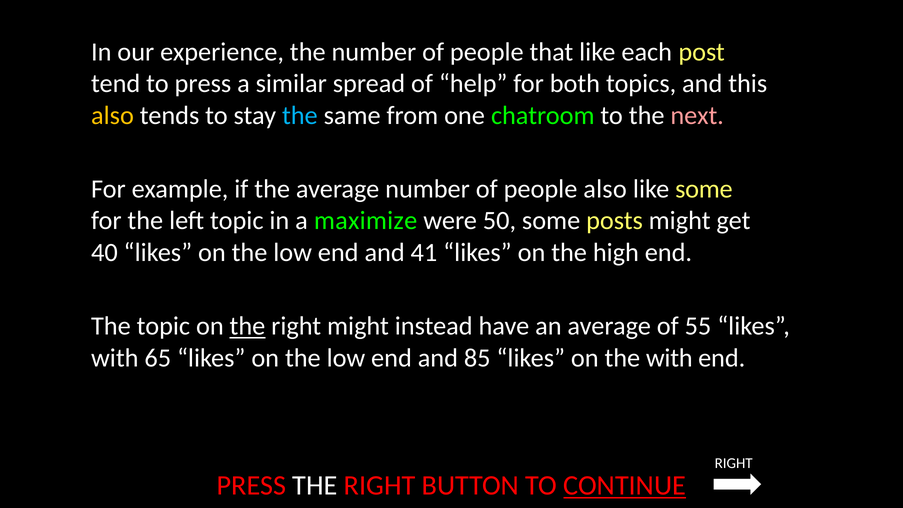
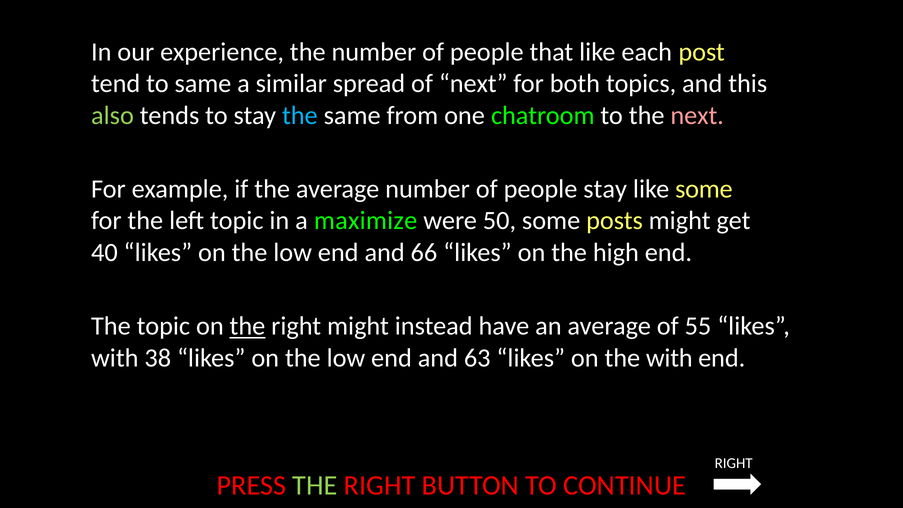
to press: press -> same (203, 84)
of help: help -> next (473, 84)
also colour: yellow -> light green (113, 115)
people also: also -> stay (605, 189)
41: 41 -> 66 (424, 252)
65: 65 -> 38 (158, 358)
85: 85 -> 63 (477, 358)
THE colour: white -> light green (315, 486)
CONTINUE underline: present -> none (625, 486)
